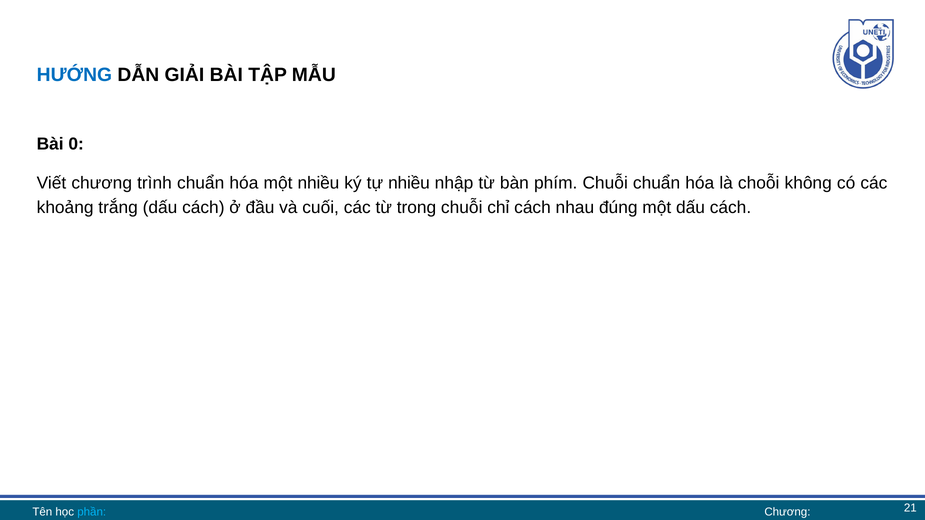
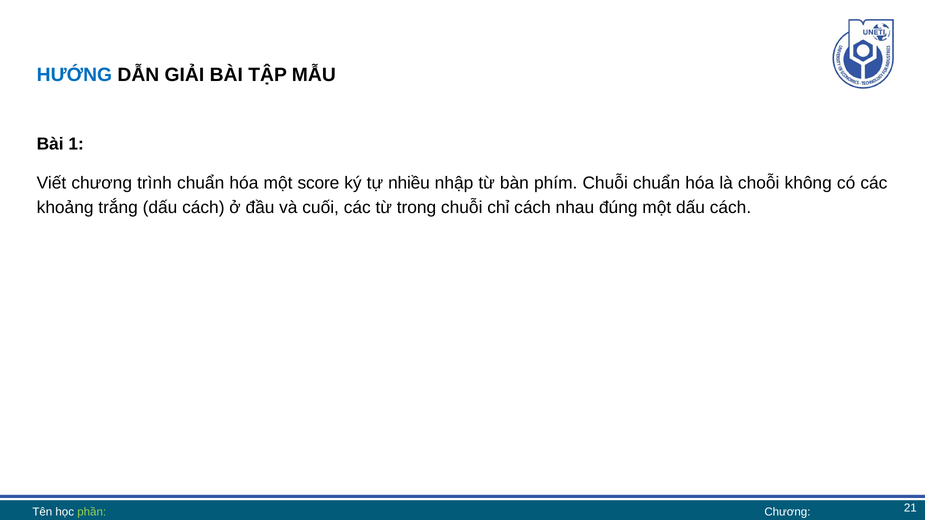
0: 0 -> 1 (76, 144)
một nhiều: nhiều -> score (318, 183)
phần colour: light blue -> light green (92, 512)
